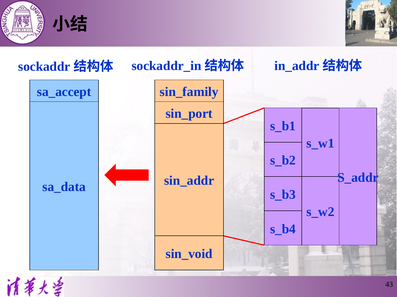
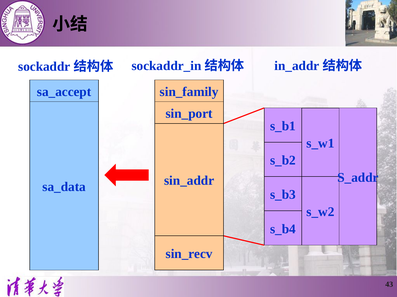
sin_void: sin_void -> sin_recv (189, 255)
